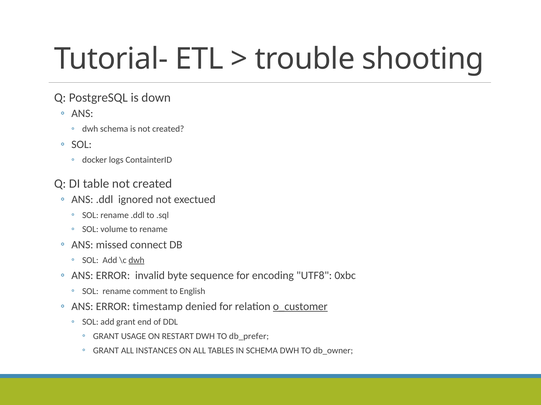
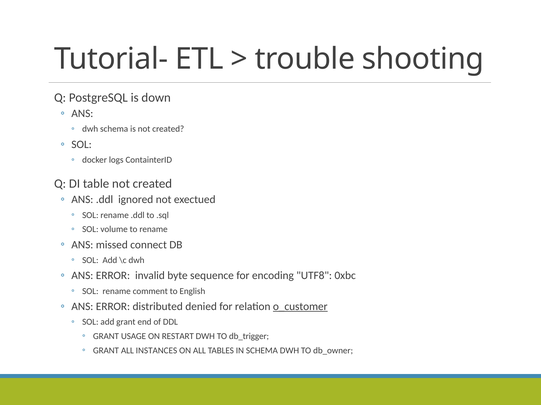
dwh underline: present -> none (137, 261)
timestamp: timestamp -> distributed (158, 307)
db_prefer: db_prefer -> db_trigger (249, 337)
